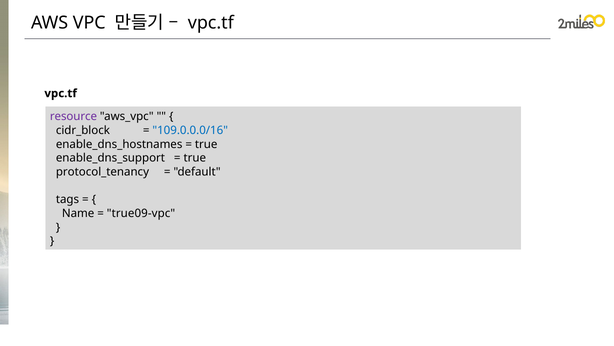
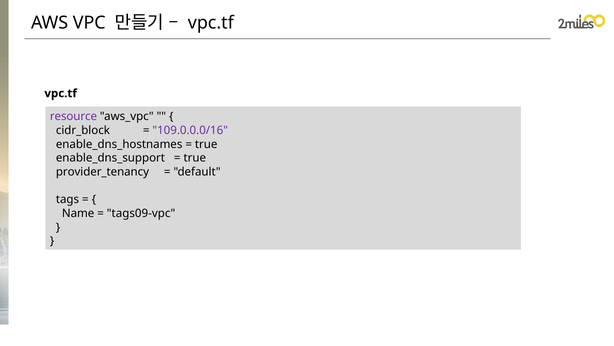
109.0.0.0/16 colour: blue -> purple (190, 130)
protocol_tenancy: protocol_tenancy -> provider_tenancy (102, 172)
true09-vpc: true09-vpc -> tags09-vpc (141, 213)
